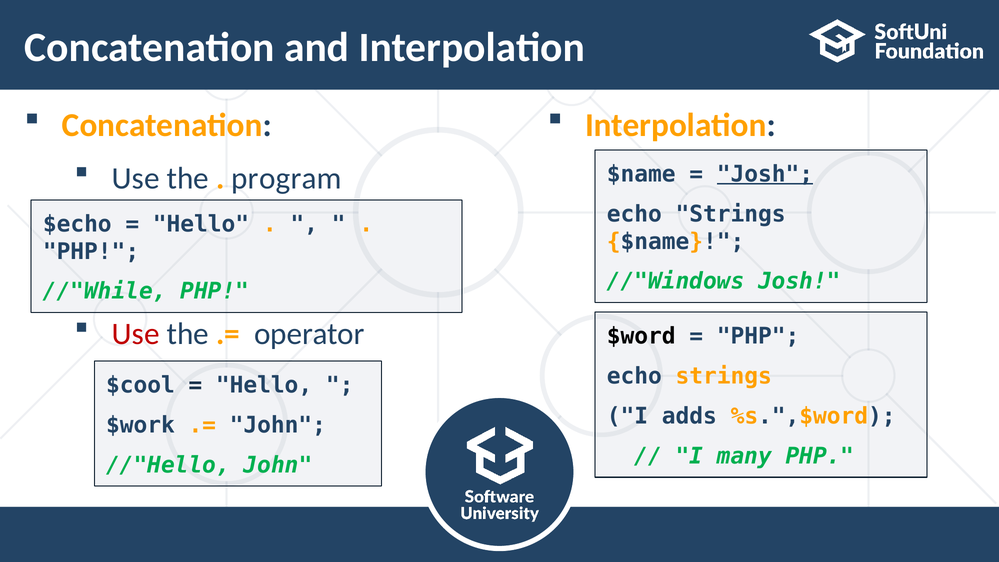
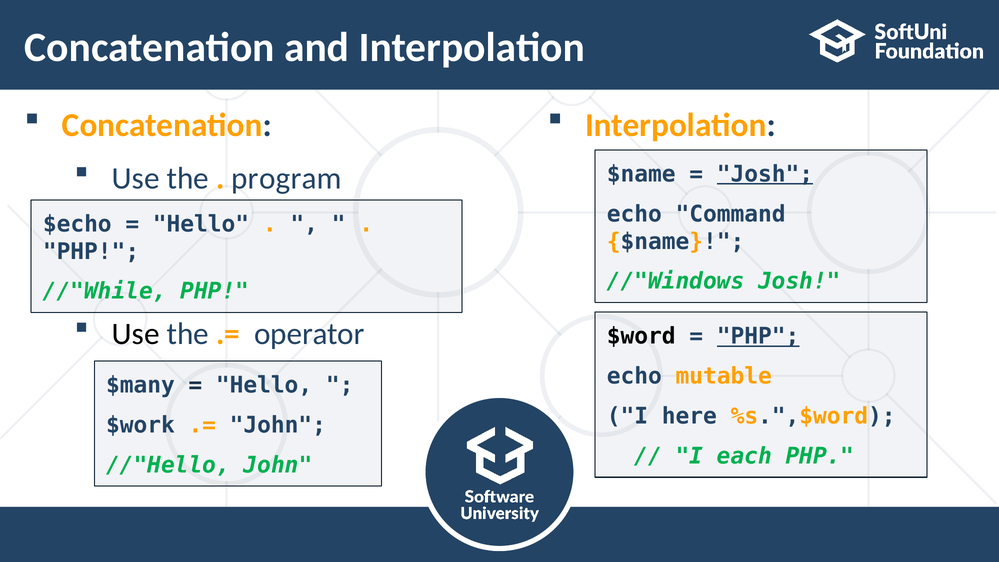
Strings: Strings -> Command (731, 214)
Use colour: red -> black (136, 334)
PHP underline: none -> present (758, 336)
strings: strings -> mutable (724, 376)
$cool: $cool -> $many (140, 385)
adds: adds -> here (689, 416)
many: many -> each (744, 456)
